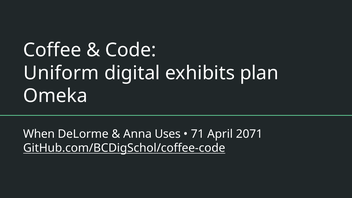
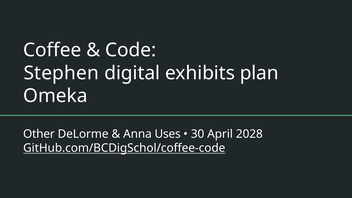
Uniform: Uniform -> Stephen (61, 73)
When: When -> Other (39, 134)
71: 71 -> 30 (198, 134)
2071: 2071 -> 2028 (249, 134)
